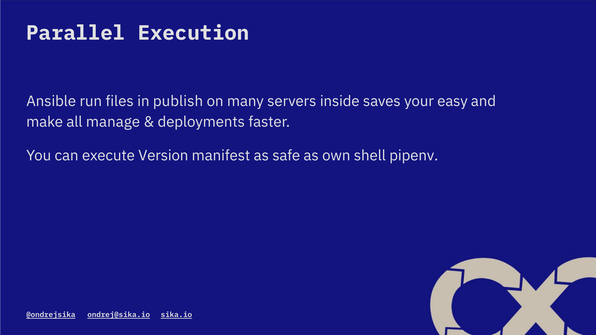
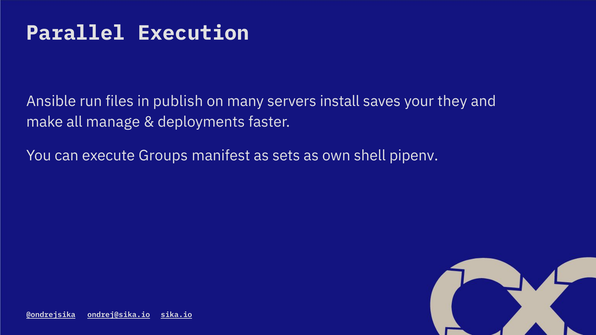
inside: inside -> install (340, 101)
easy: easy -> they (452, 101)
Version: Version -> Groups (163, 156)
safe: safe -> sets (286, 156)
